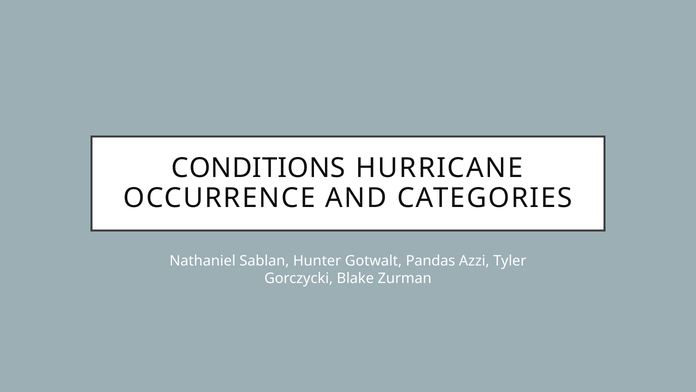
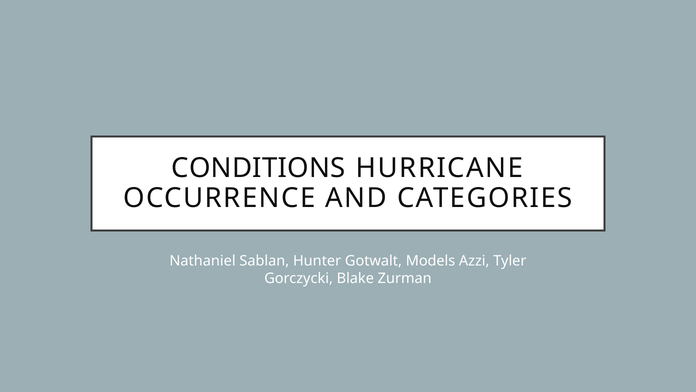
Pandas: Pandas -> Models (431, 261)
